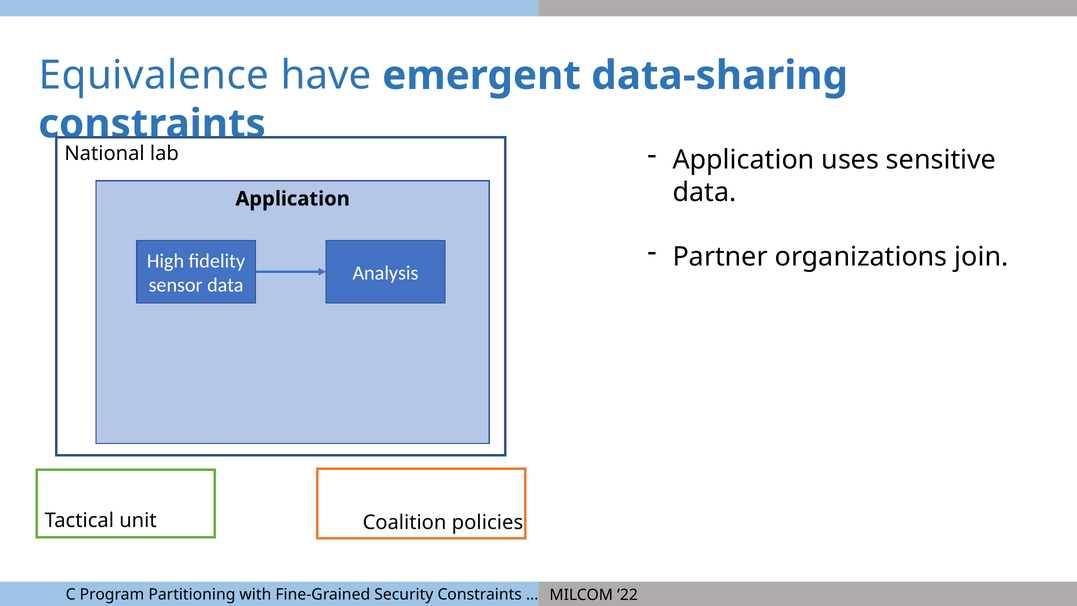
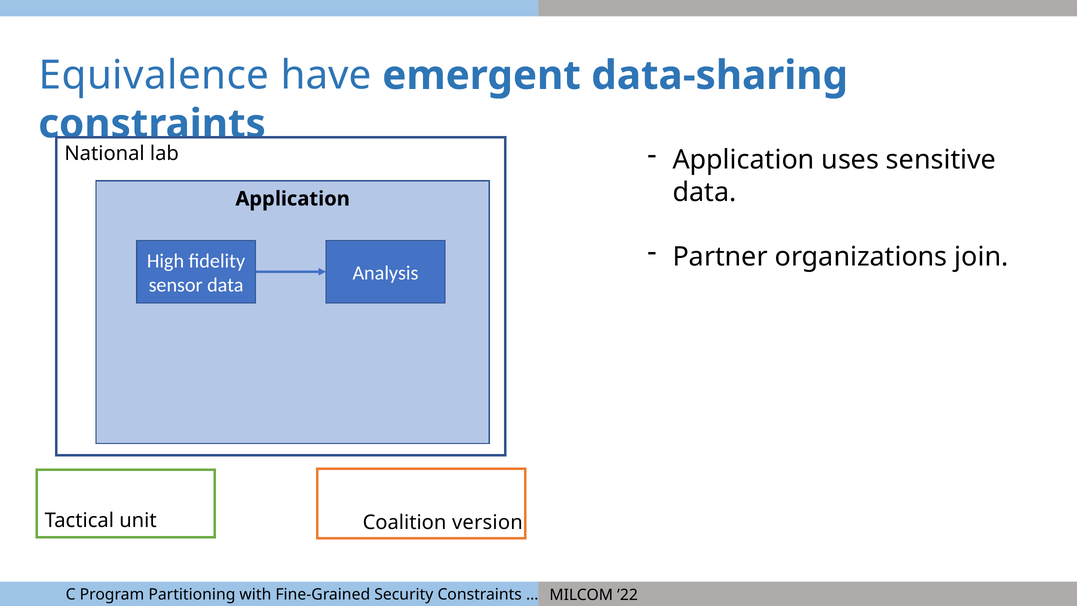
policies: policies -> version (487, 522)
